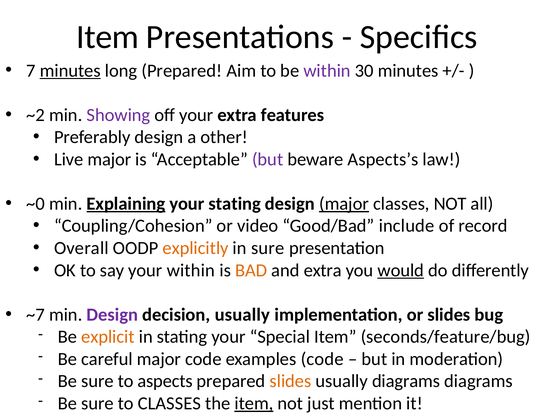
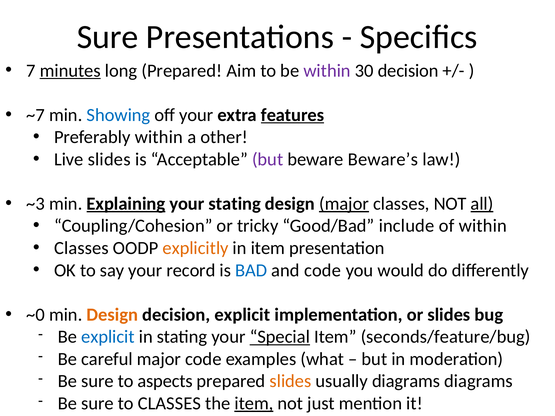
Item: Item -> Sure (108, 37)
30 minutes: minutes -> decision (408, 71)
~2: ~2 -> ~7 (36, 115)
Showing colour: purple -> blue (118, 115)
features underline: none -> present (293, 115)
Preferably design: design -> within (159, 137)
Live major: major -> slides (109, 159)
Aspects’s: Aspects’s -> Beware’s (383, 159)
~0: ~0 -> ~3 (36, 204)
all underline: none -> present (482, 204)
video: video -> tricky (258, 226)
of record: record -> within (483, 226)
Overall: Overall -> Classes (81, 248)
in sure: sure -> item (268, 248)
your within: within -> record (191, 270)
BAD colour: orange -> blue (251, 270)
and extra: extra -> code (323, 270)
would underline: present -> none (401, 270)
~7: ~7 -> ~0 (36, 315)
Design colour: purple -> orange (112, 315)
decision usually: usually -> explicit (242, 315)
explicit colour: orange -> blue (108, 337)
Special underline: none -> present (280, 337)
examples code: code -> what (322, 359)
